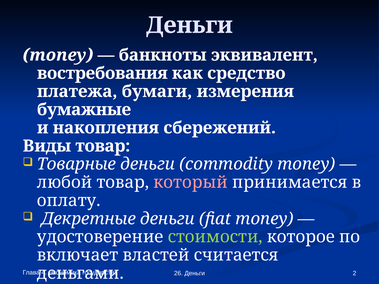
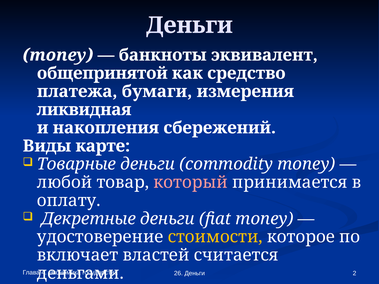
востребования: востребования -> общепринятой (102, 73)
бумажные: бумажные -> ликвидная (84, 110)
Виды товар: товар -> карте (103, 146)
стоимости colour: light green -> yellow (215, 237)
